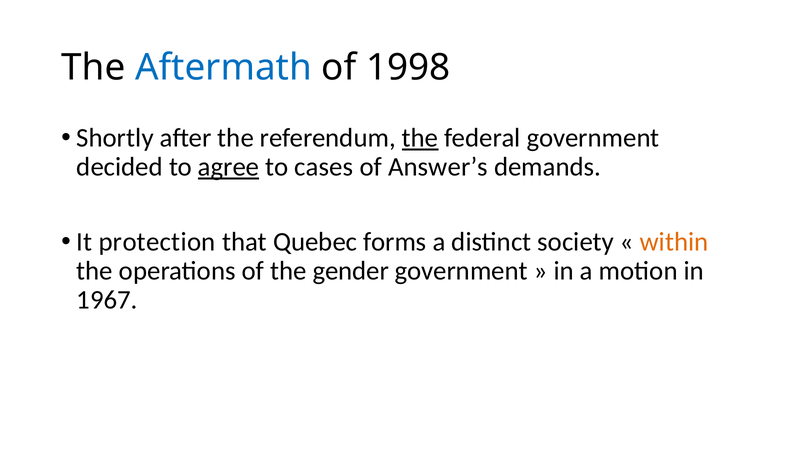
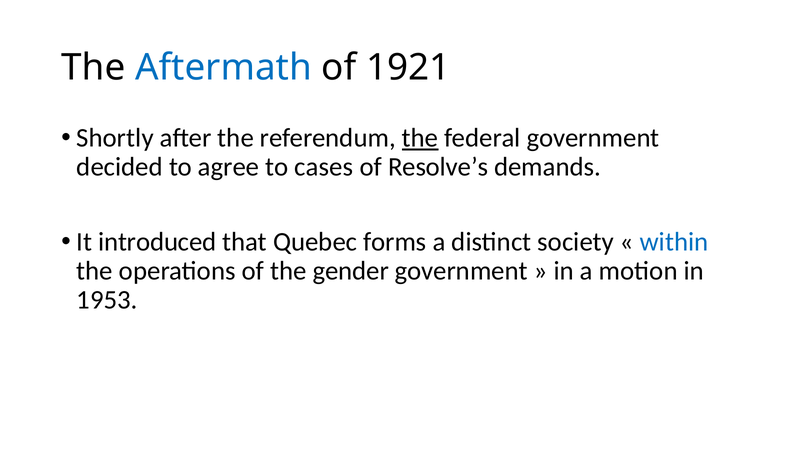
1998: 1998 -> 1921 (408, 68)
agree underline: present -> none (229, 167)
Answer’s: Answer’s -> Resolve’s (438, 167)
protection: protection -> introduced (157, 242)
within colour: orange -> blue (674, 242)
1967: 1967 -> 1953 (107, 300)
